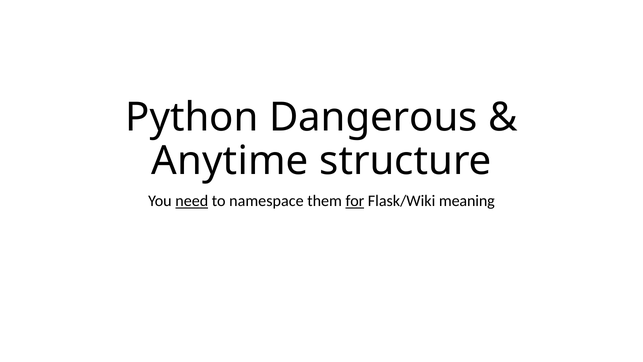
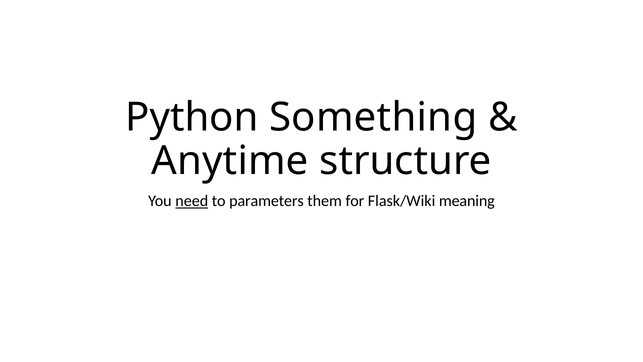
Dangerous: Dangerous -> Something (373, 117)
namespace: namespace -> parameters (266, 201)
for underline: present -> none (355, 201)
